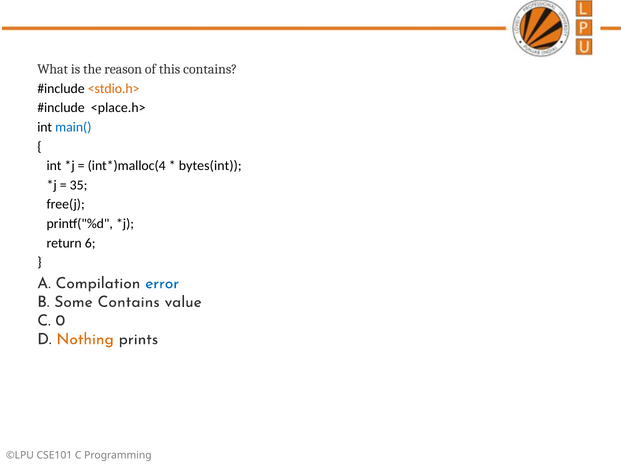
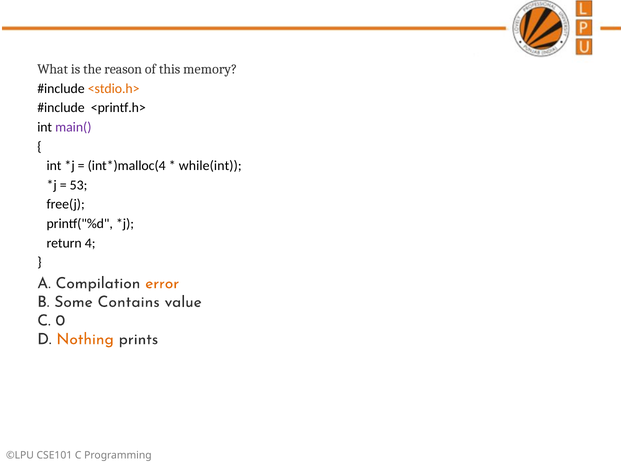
this contains: contains -> memory (210, 69)
<place.h>: <place.h> -> <printf.h> (118, 108)
main( colour: blue -> purple (73, 127)
bytes(int: bytes(int -> while(int (210, 166)
35: 35 -> 53 (79, 185)
6: 6 -> 4 (90, 243)
error colour: blue -> orange (162, 283)
